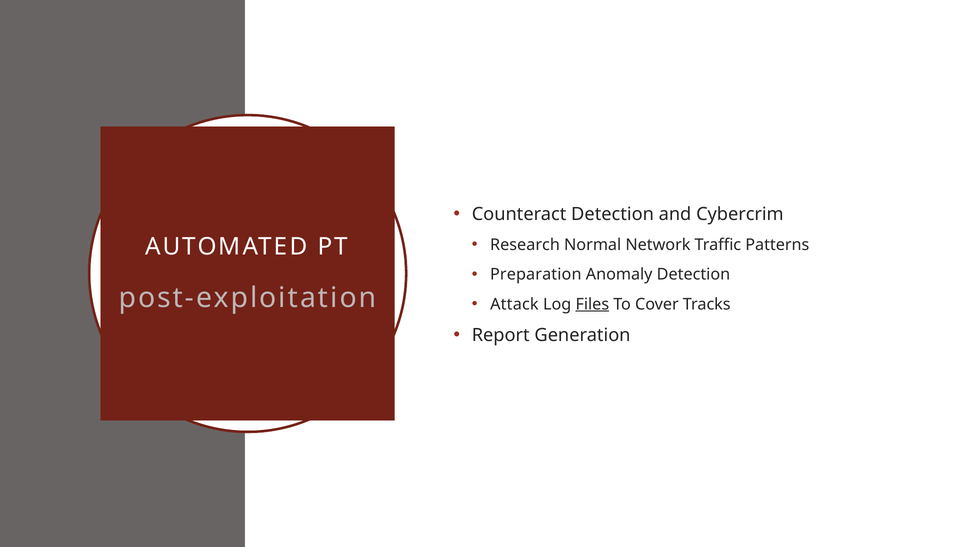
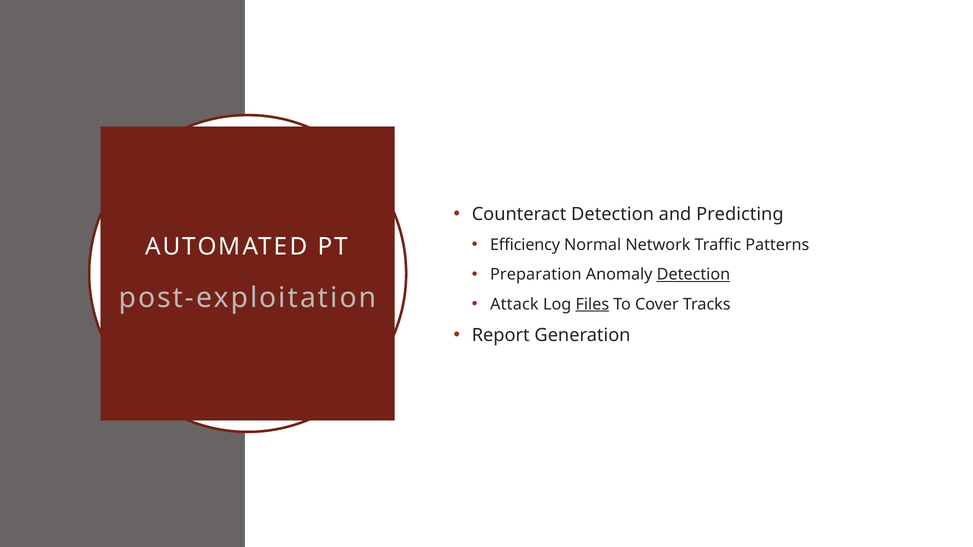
Cybercrim: Cybercrim -> Predicting (740, 215)
Research: Research -> Efficiency (525, 245)
Detection underline: none -> present (693, 275)
